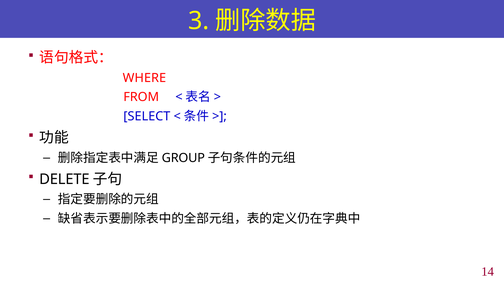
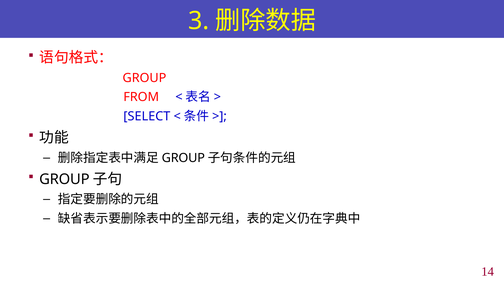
WHERE: WHERE -> GROUP (144, 78)
DELETE: DELETE -> GROUP (64, 179)
